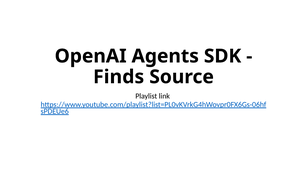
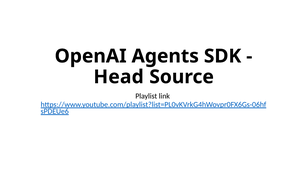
Finds: Finds -> Head (119, 77)
